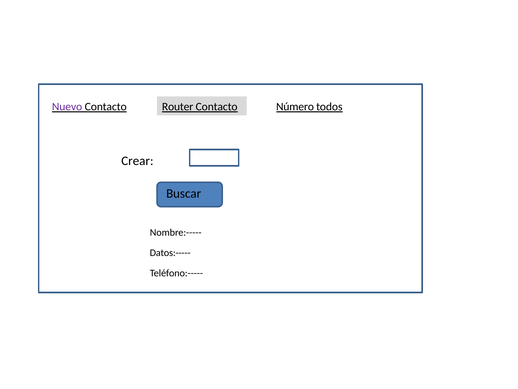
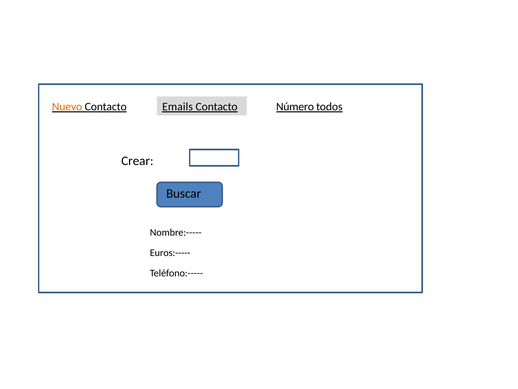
Nuevo colour: purple -> orange (67, 107)
Router: Router -> Emails (178, 107)
Datos:-----: Datos:----- -> Euros:----- (170, 252)
